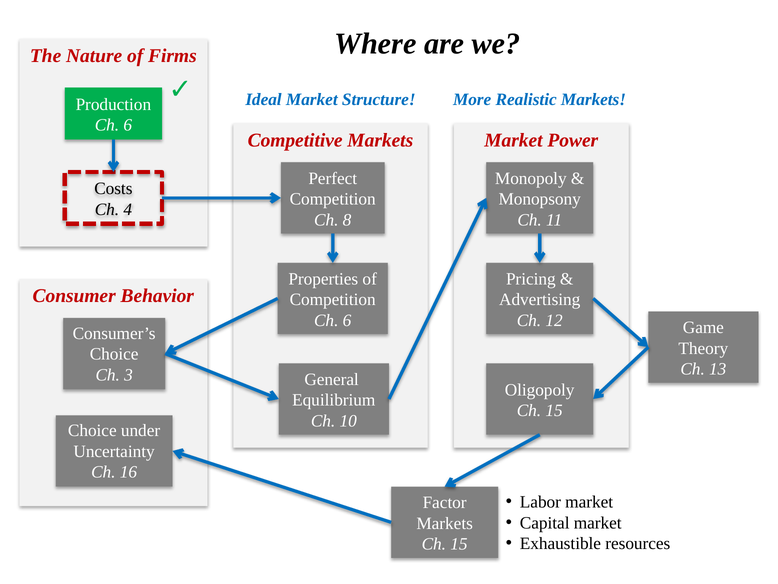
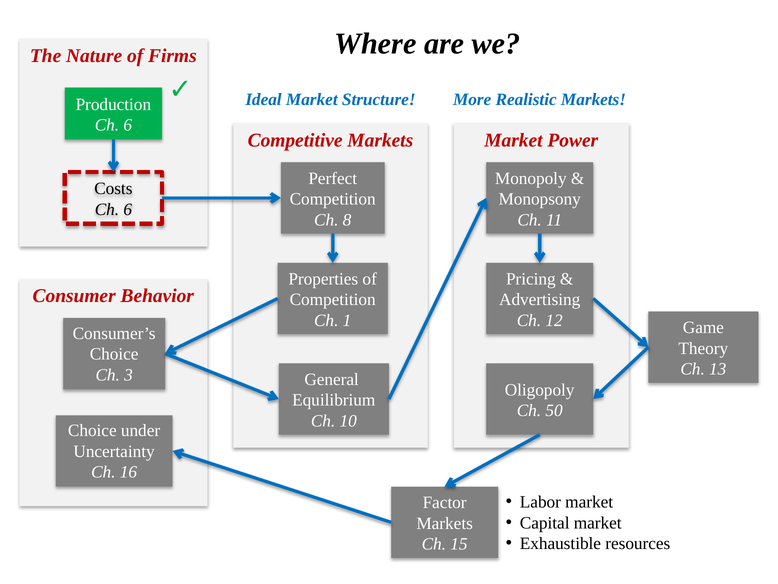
4: 4 -> 6 (128, 209)
6: 6 -> 1 (347, 320)
15: 15 -> 50 (554, 410)
